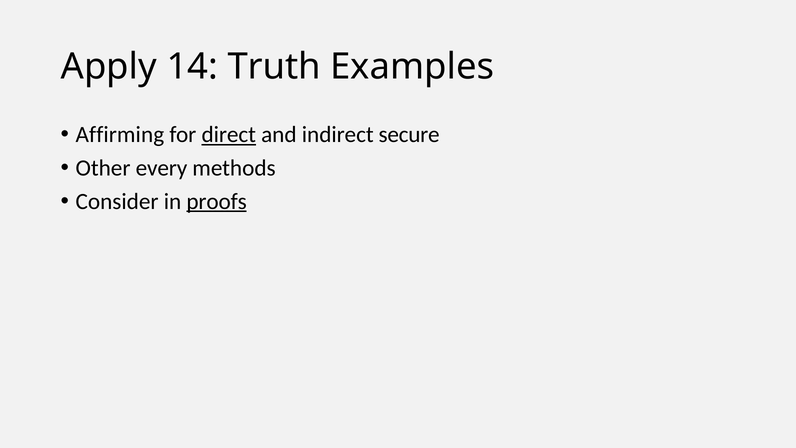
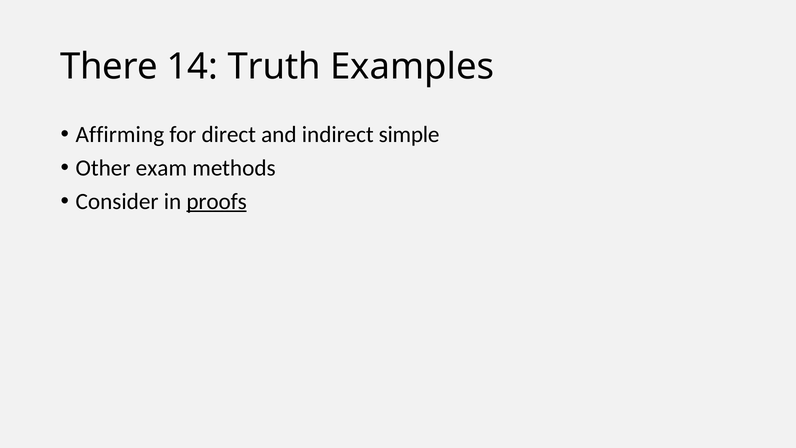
Apply: Apply -> There (109, 67)
direct underline: present -> none (229, 135)
secure: secure -> simple (409, 135)
every: every -> exam (161, 168)
